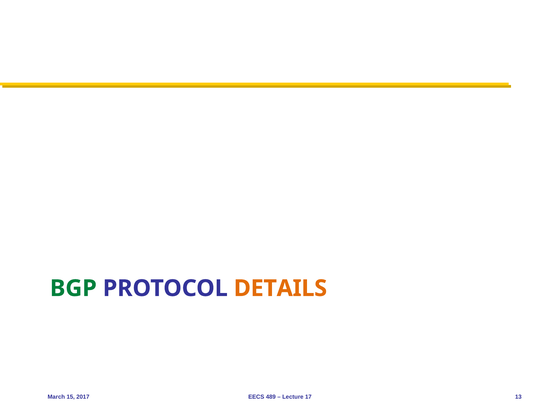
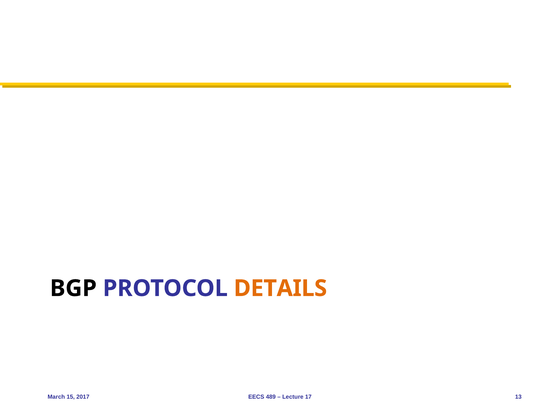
BGP colour: green -> black (73, 288)
